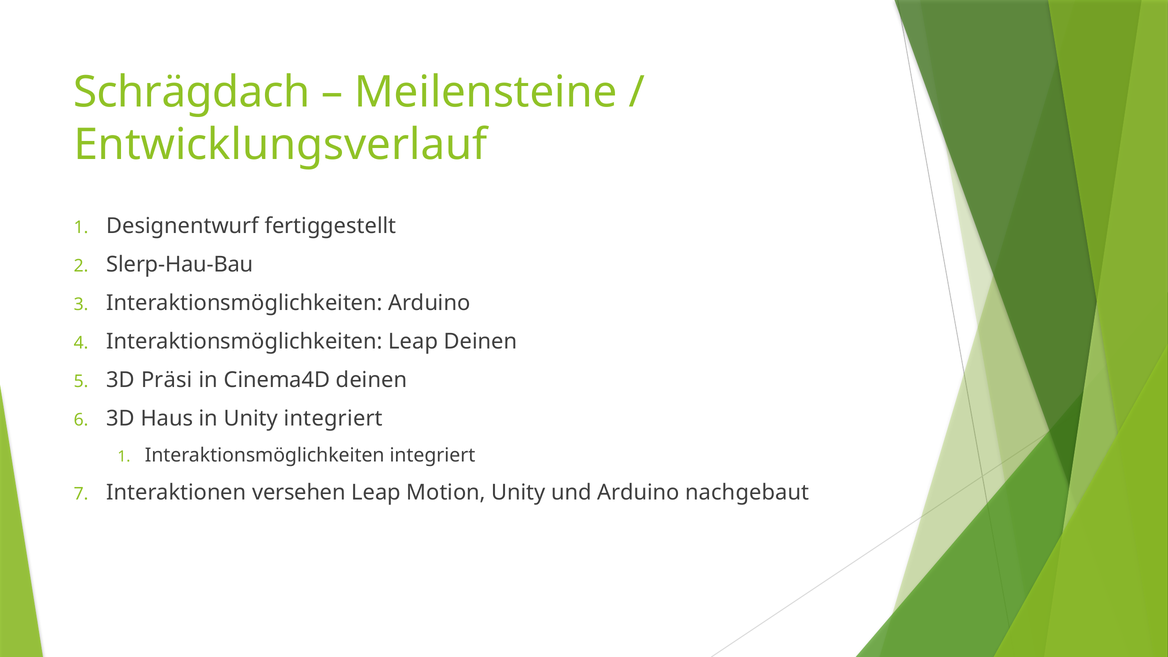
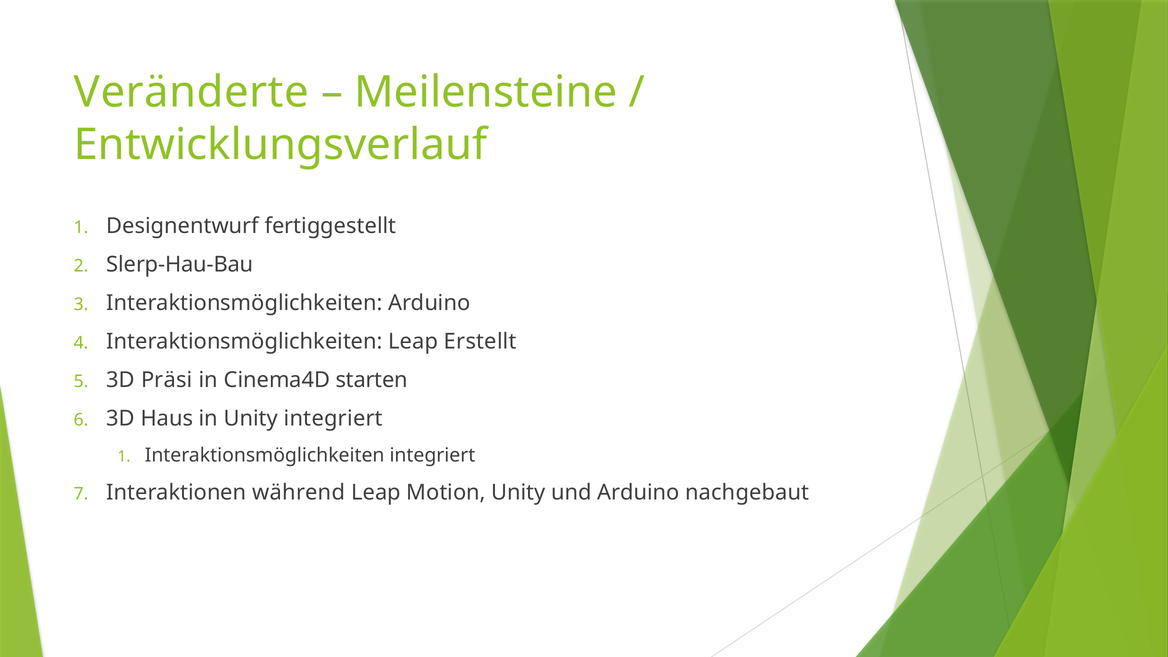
Schrägdach: Schrägdach -> Veränderte (191, 92)
Leap Deinen: Deinen -> Erstellt (480, 341)
Cinema4D deinen: deinen -> starten (372, 380)
versehen: versehen -> während (299, 492)
